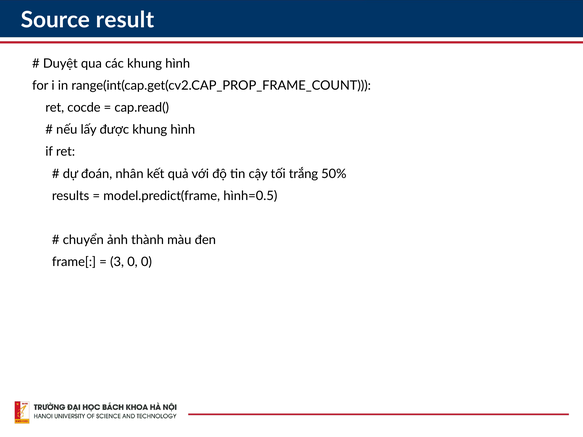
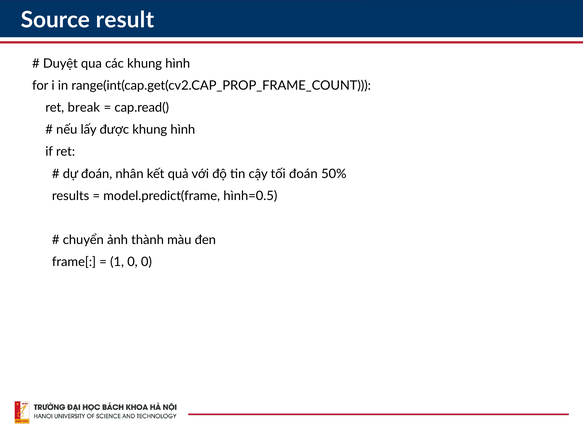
cocde: cocde -> break (84, 108)
tối trắng: trắng -> đoán (303, 174)
3: 3 -> 1 (117, 262)
